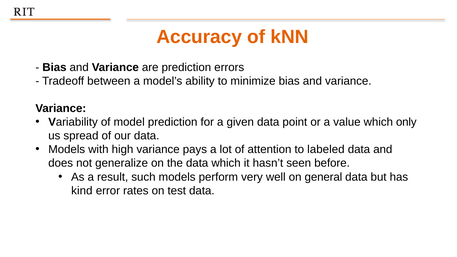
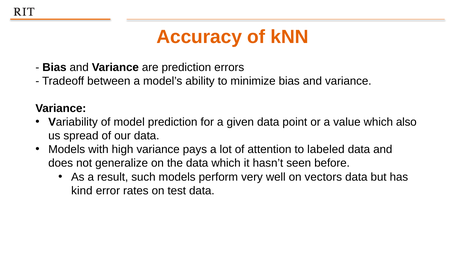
only: only -> also (406, 122)
general: general -> vectors (323, 177)
